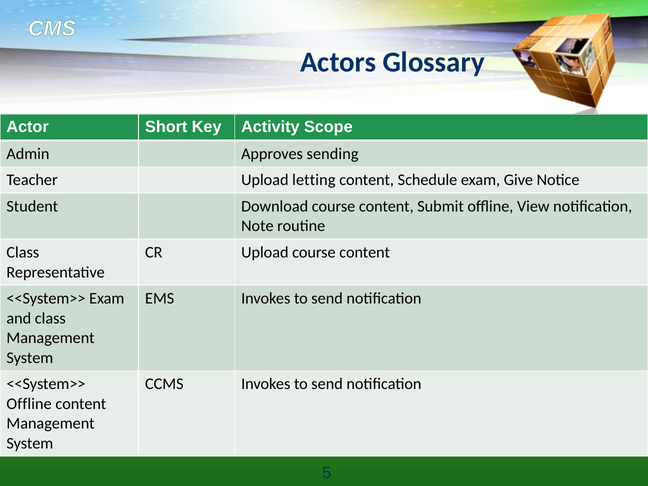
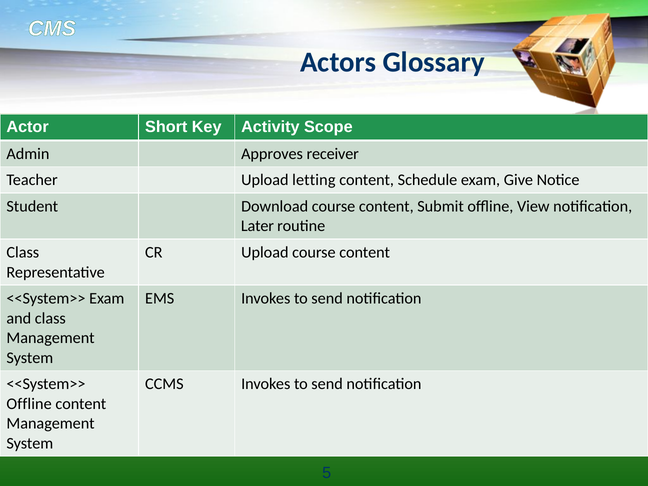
sending: sending -> receiver (333, 154)
Note: Note -> Later (257, 226)
